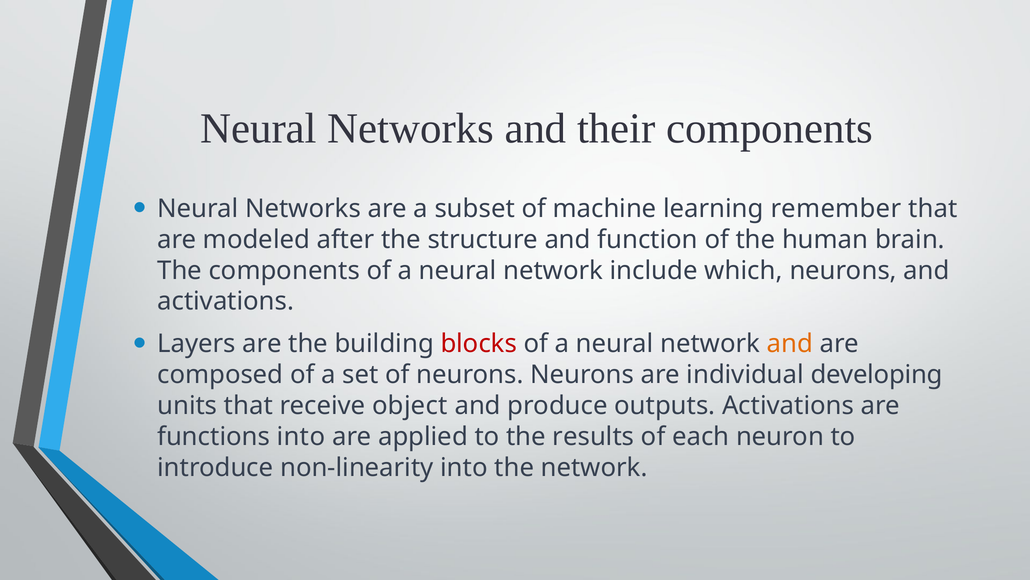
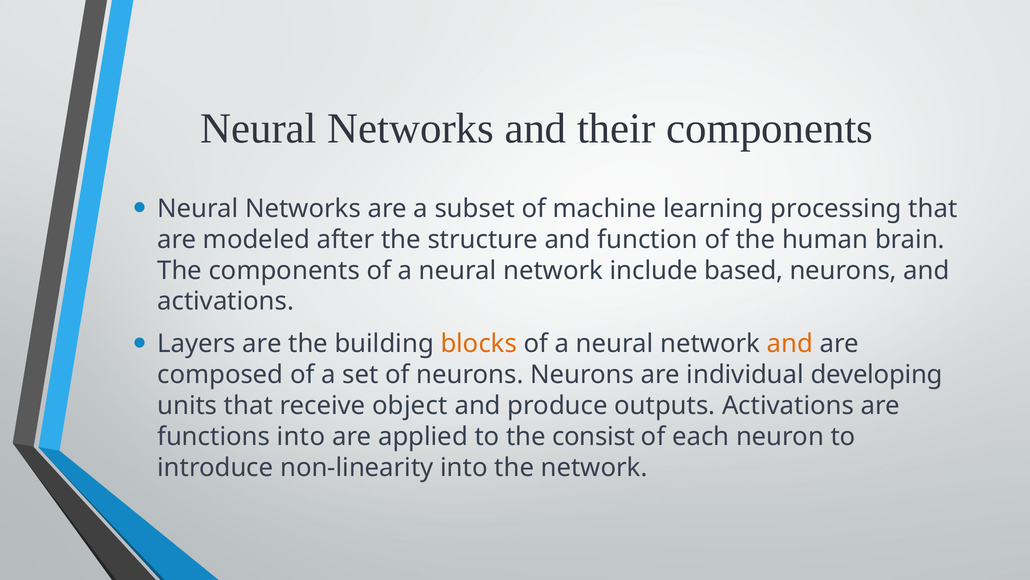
remember: remember -> processing (836, 208)
which: which -> based (744, 270)
blocks colour: red -> orange (479, 344)
results: results -> consist (594, 436)
